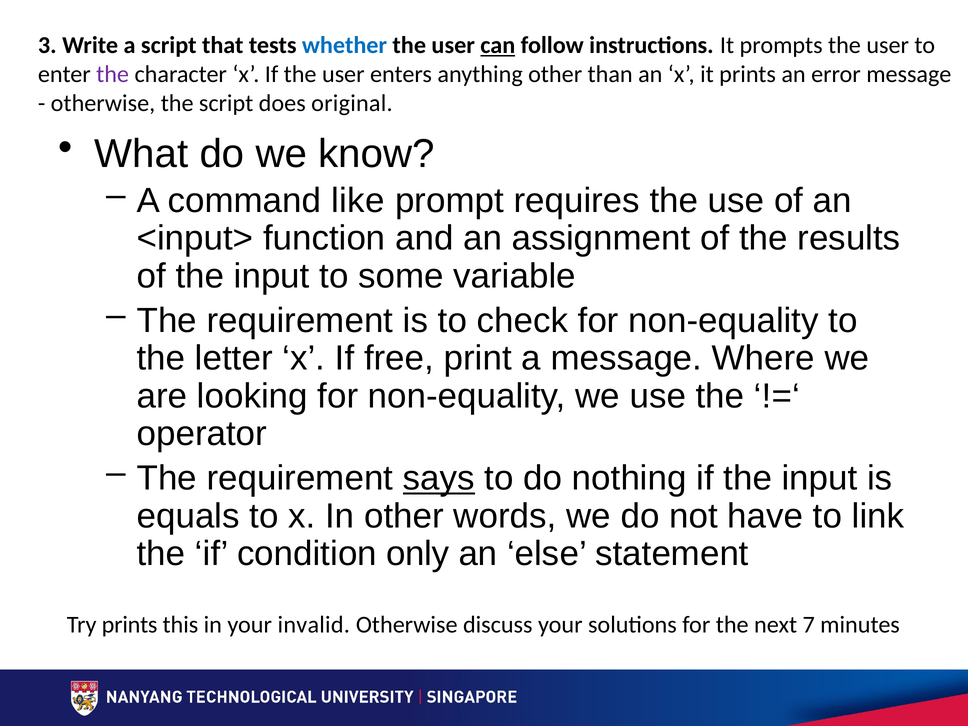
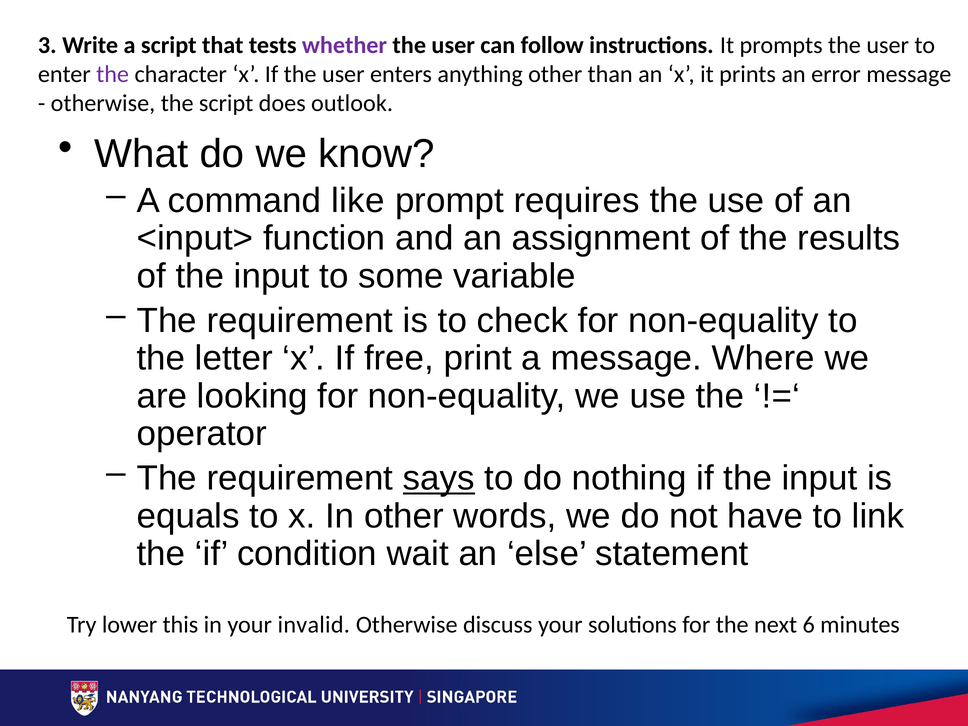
whether colour: blue -> purple (345, 45)
can underline: present -> none (498, 45)
original: original -> outlook (352, 103)
only: only -> wait (418, 554)
Try prints: prints -> lower (130, 625)
7: 7 -> 6 (809, 625)
